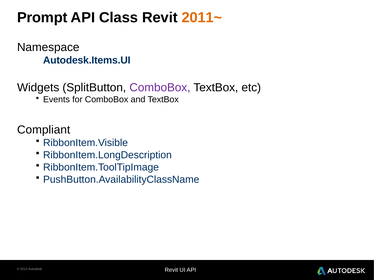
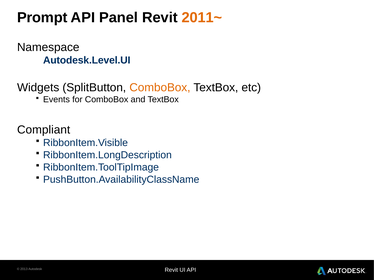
Class: Class -> Panel (119, 18)
Autodesk.Items.UI: Autodesk.Items.UI -> Autodesk.Level.UI (87, 60)
ComboBox colour: purple -> orange (160, 88)
